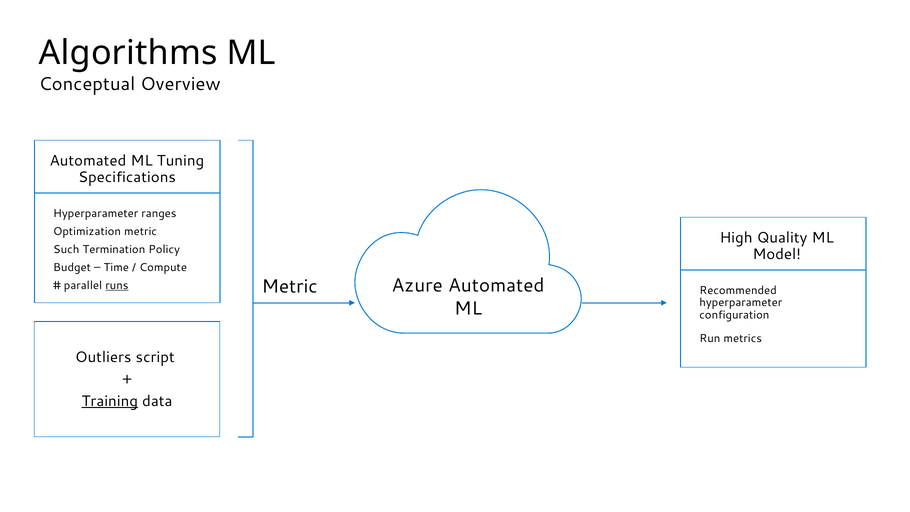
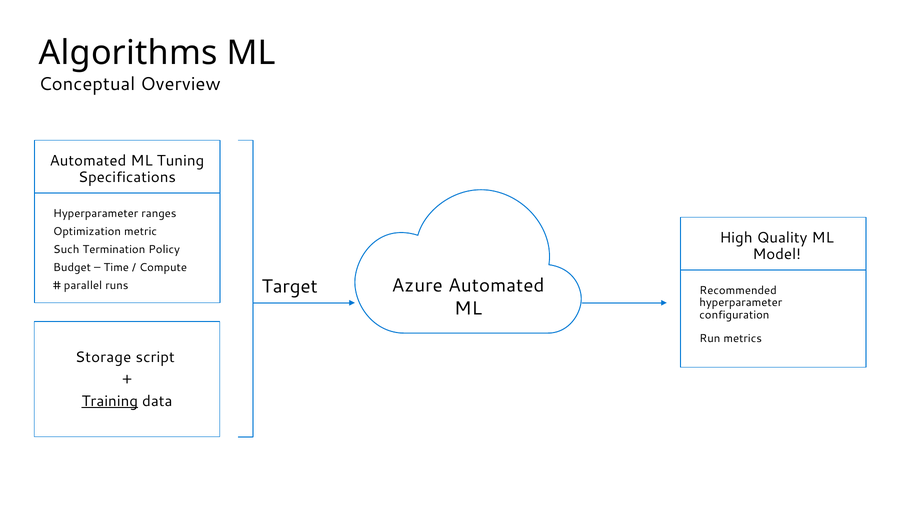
Metric: Metric -> Target (290, 286)
runs underline: present -> none (117, 285)
Outliers: Outliers -> Storage (103, 357)
